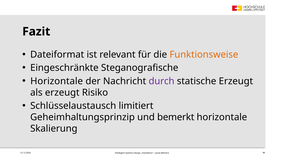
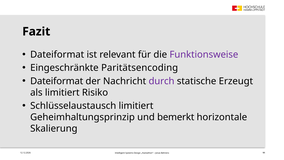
Funktionsweise colour: orange -> purple (204, 54)
Steganografische: Steganografische -> Paritätsencoding (140, 68)
Horizontale: Horizontale -> Dateiformat (57, 81)
als erzeugt: erzeugt -> limitiert (62, 92)
